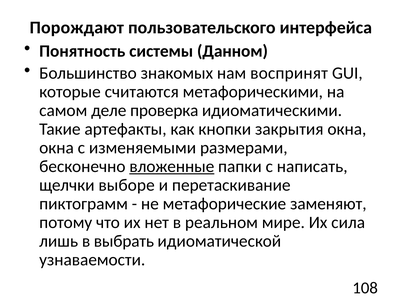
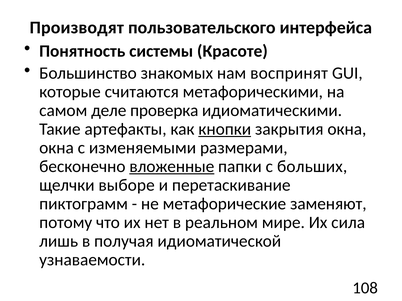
Порождают: Порождают -> Производят (77, 28)
Данном: Данном -> Красоте (232, 51)
кнопки underline: none -> present (225, 129)
написать: написать -> больших (312, 167)
выбрать: выбрать -> получая (124, 242)
